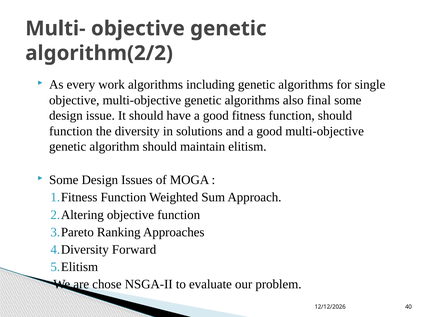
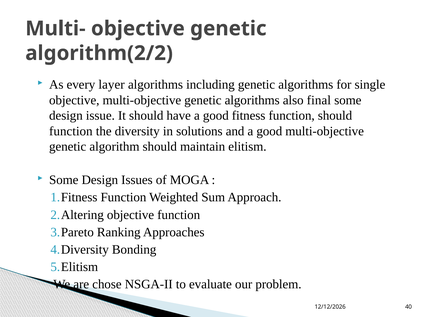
work: work -> layer (112, 85)
Forward: Forward -> Bonding (134, 249)
